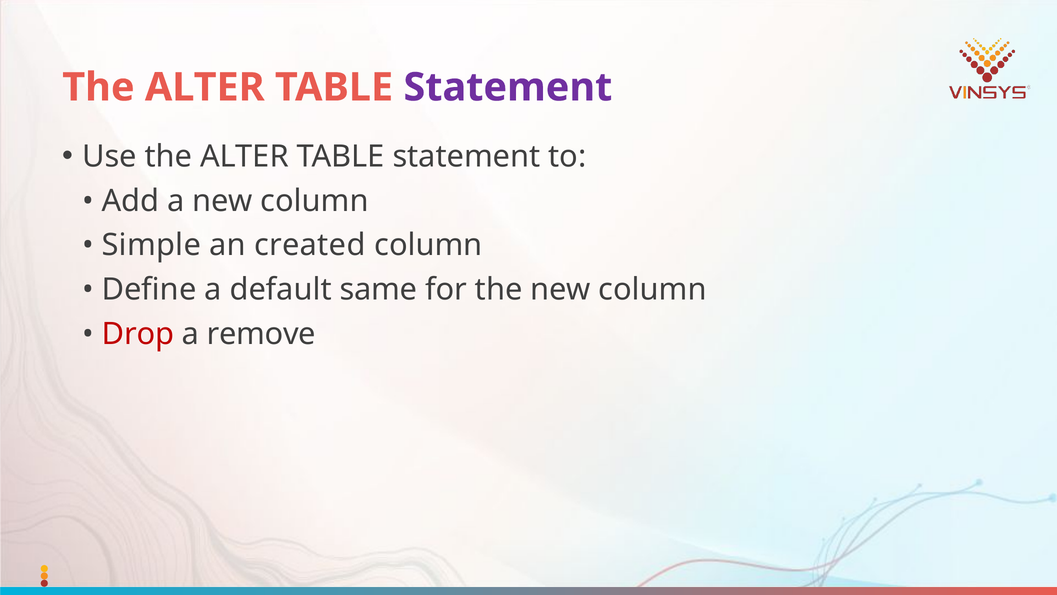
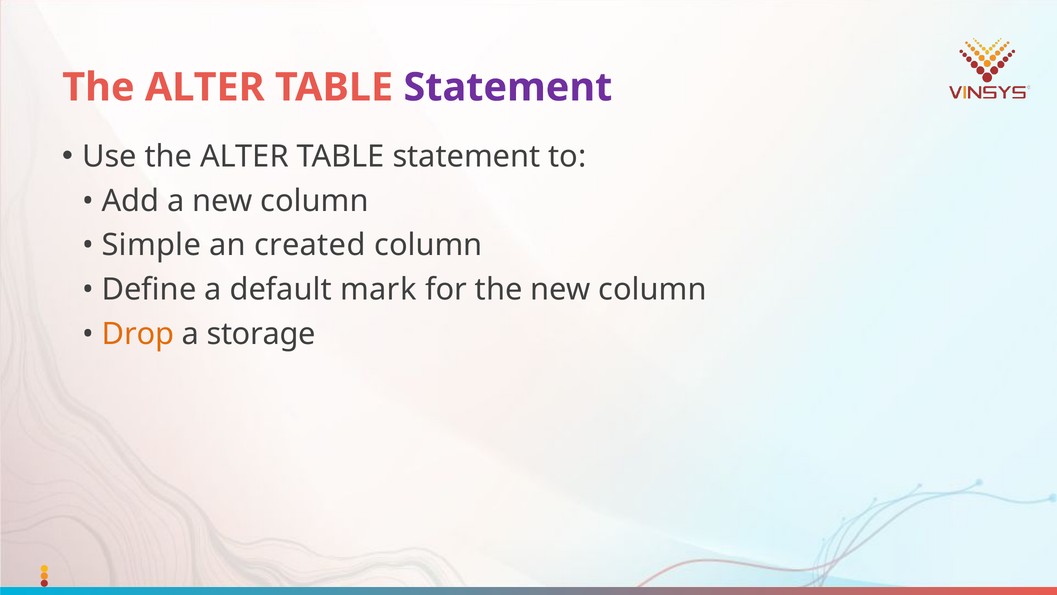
same: same -> mark (378, 289)
Drop colour: red -> orange (138, 334)
remove: remove -> storage (261, 334)
